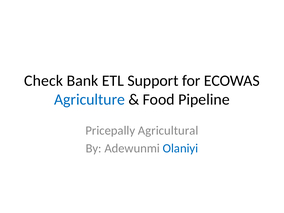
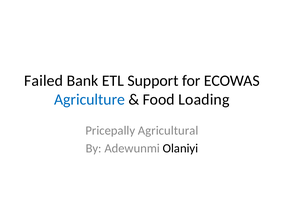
Check: Check -> Failed (44, 81)
Pipeline: Pipeline -> Loading (204, 100)
Olaniyi colour: blue -> black (180, 148)
